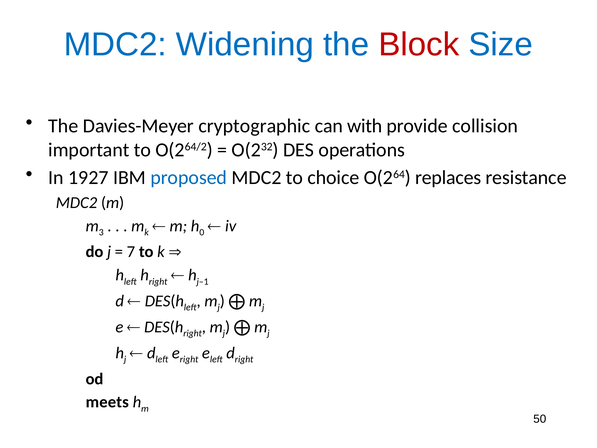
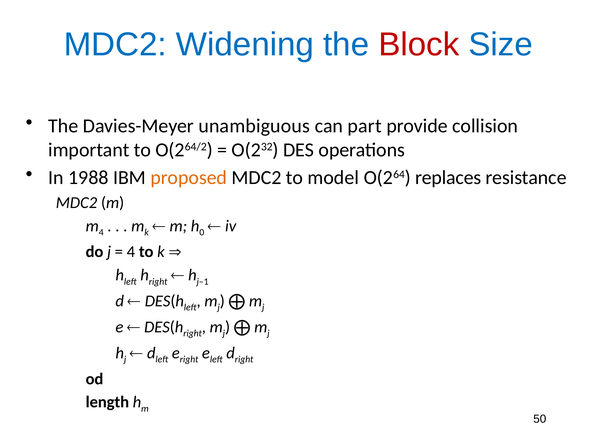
cryptographic: cryptographic -> unambiguous (254, 126)
with: with -> part (365, 126)
1927: 1927 -> 1988 (88, 178)
proposed colour: blue -> orange (189, 178)
choice: choice -> model (333, 178)
m 3: 3 -> 4 (101, 232)
7: 7 -> 4 (131, 252)
meets: meets -> length (107, 402)
